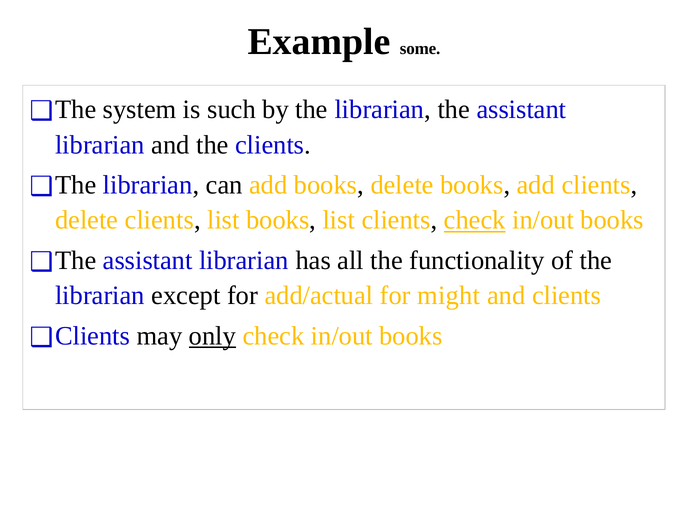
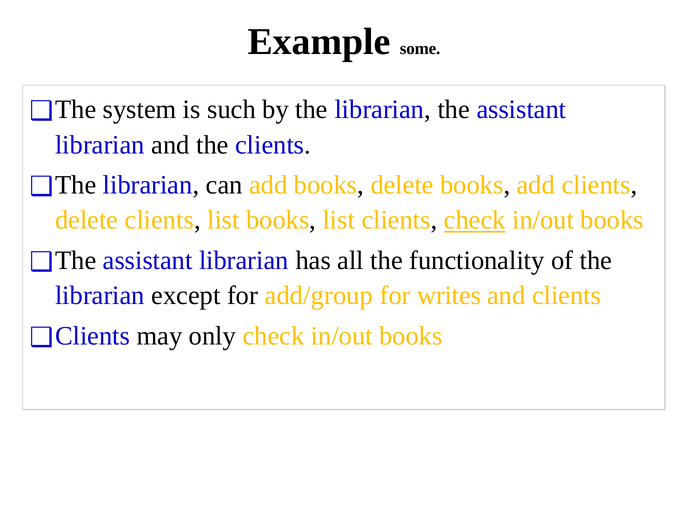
add/actual: add/actual -> add/group (319, 295)
might: might -> writes (449, 295)
only underline: present -> none (212, 336)
